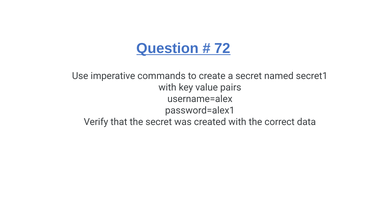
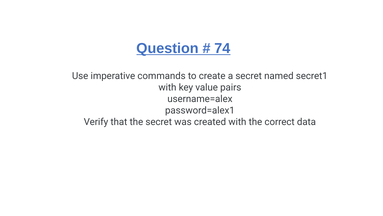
72: 72 -> 74 (222, 48)
